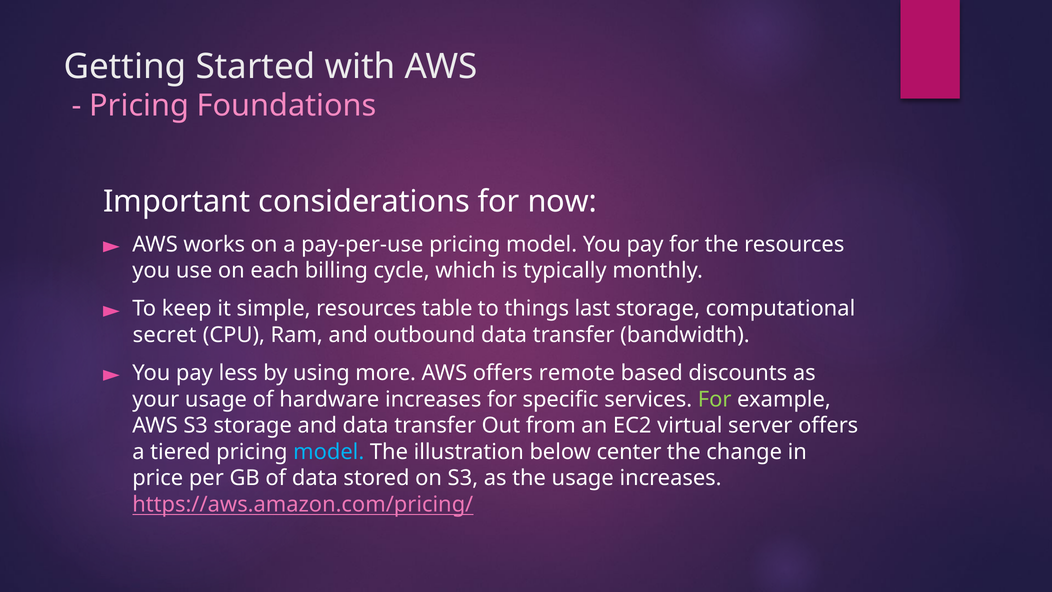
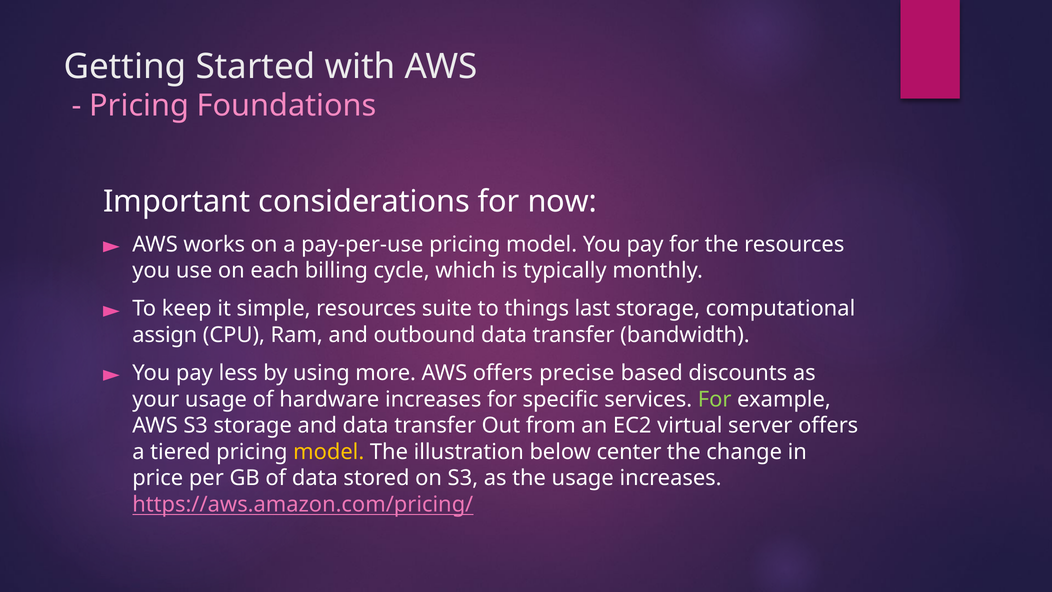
table: table -> suite (447, 309)
secret: secret -> assign (165, 335)
remote: remote -> precise (577, 373)
model colour: light blue -> yellow (329, 452)
